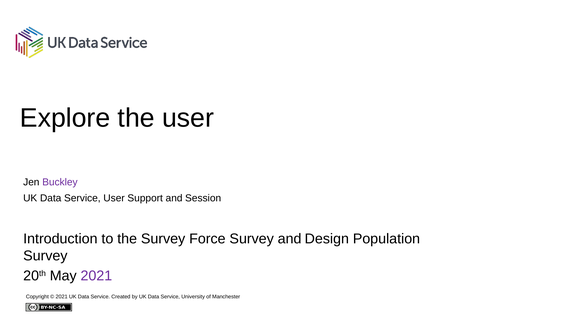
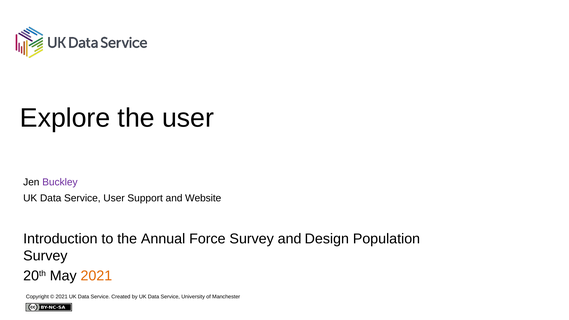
Session: Session -> Website (203, 198)
the Survey: Survey -> Annual (163, 239)
2021 colour: purple -> orange (96, 276)
